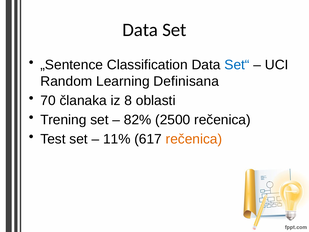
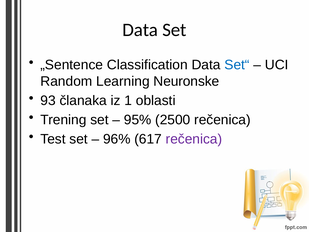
Definisana: Definisana -> Neuronske (186, 81)
70: 70 -> 93 (48, 101)
8: 8 -> 1 (128, 101)
82%: 82% -> 95% (138, 120)
11%: 11% -> 96% (117, 139)
rečenica colour: orange -> purple (194, 139)
